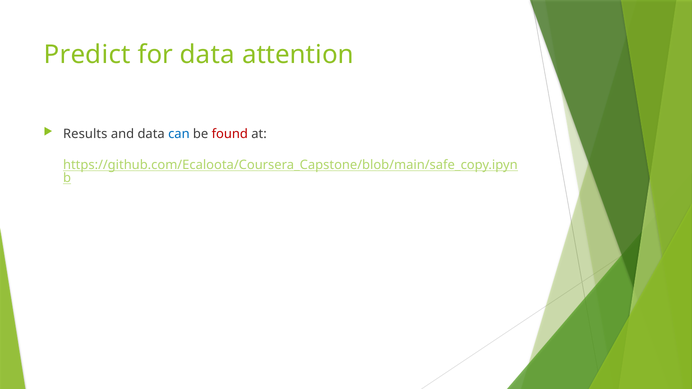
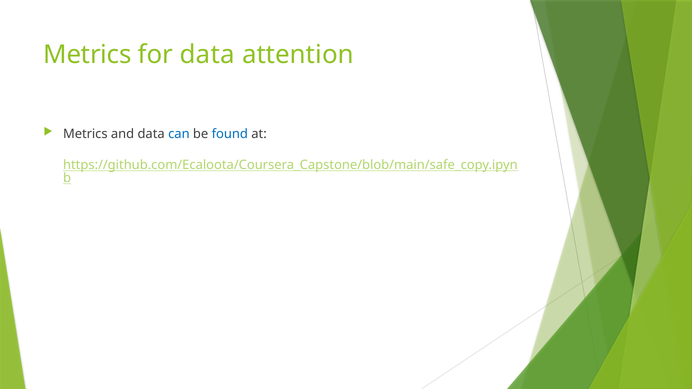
Predict: Predict -> Metrics (87, 55)
Results: Results -> Metrics (85, 134)
found colour: red -> blue (230, 134)
